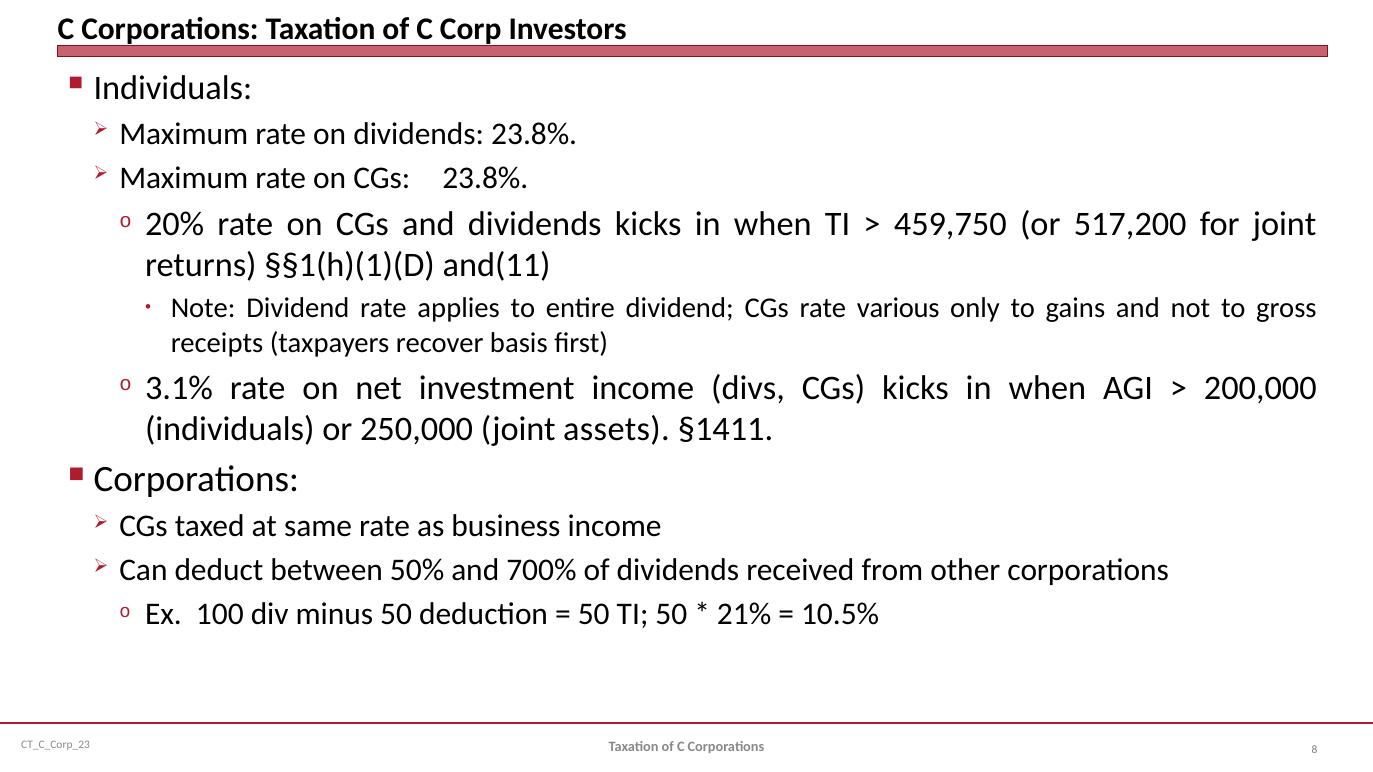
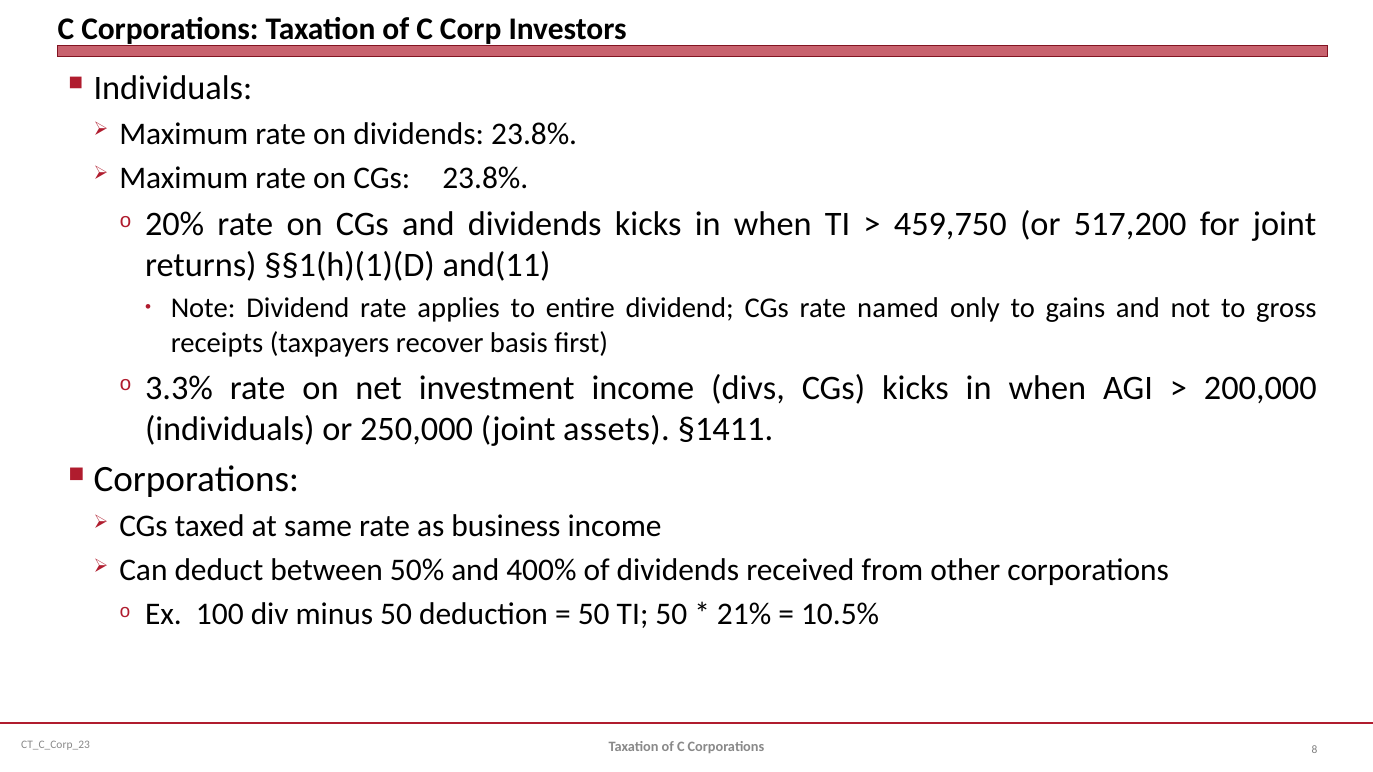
various: various -> named (898, 309)
3.1%: 3.1% -> 3.3% (179, 388)
700%: 700% -> 400% (541, 571)
